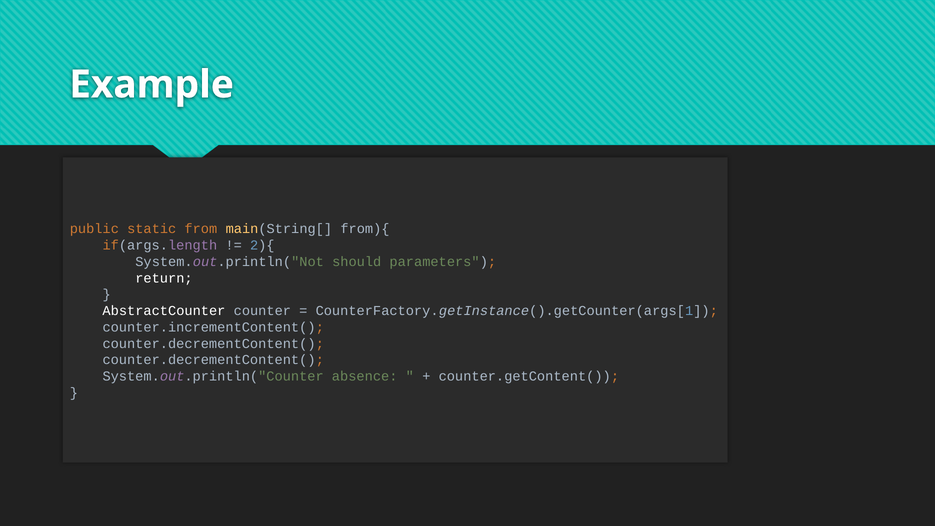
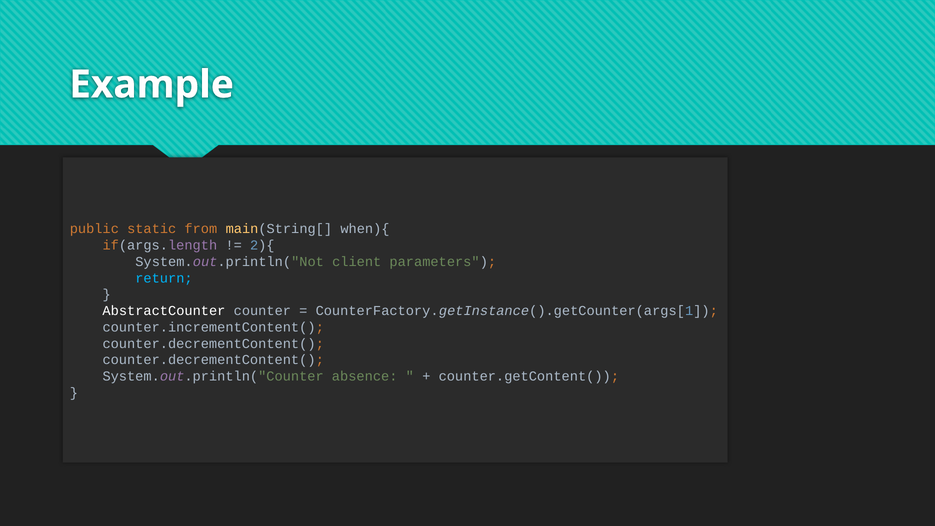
from){: from){ -> when){ (365, 229)
should: should -> client (357, 262)
return colour: white -> light blue (164, 278)
